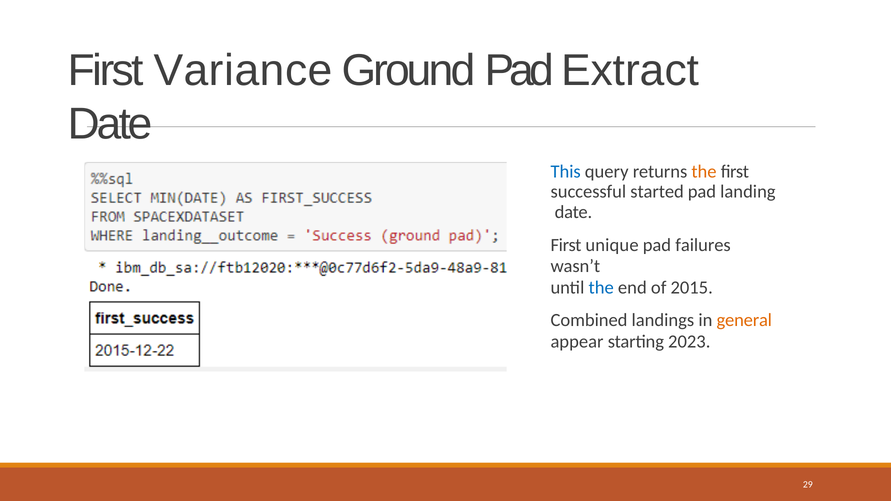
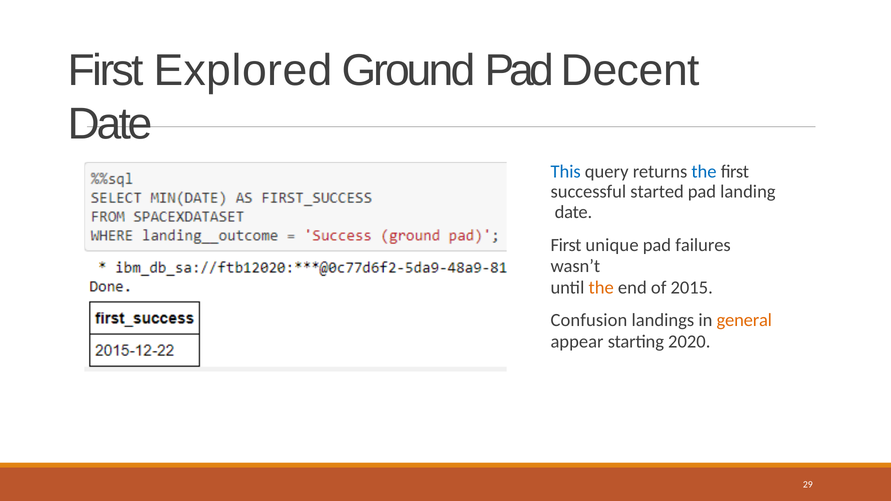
Variance: Variance -> Explored (243, 70)
Extract: Extract -> Decent (630, 70)
the colour: orange -> blue (704, 172)
the colour: blue -> orange (601, 288)
Combined: Combined -> Confusion (589, 320)
2023: 2023 -> 2020 (689, 342)
